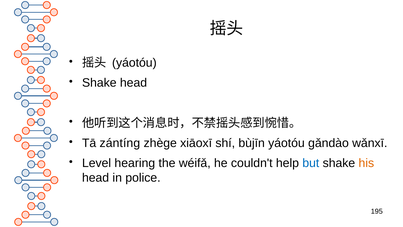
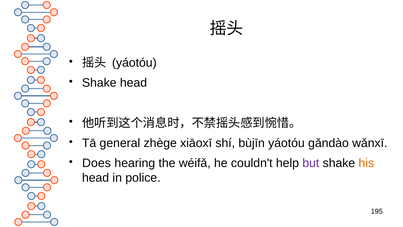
zántíng: zántíng -> general (120, 143)
Level: Level -> Does (97, 163)
but colour: blue -> purple (311, 163)
